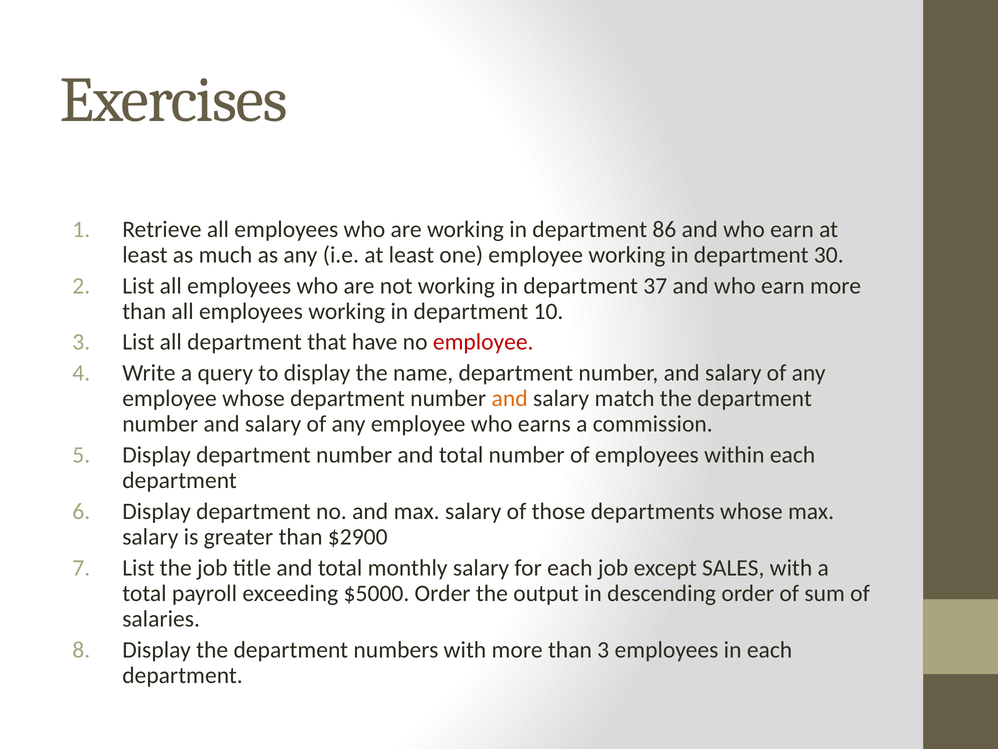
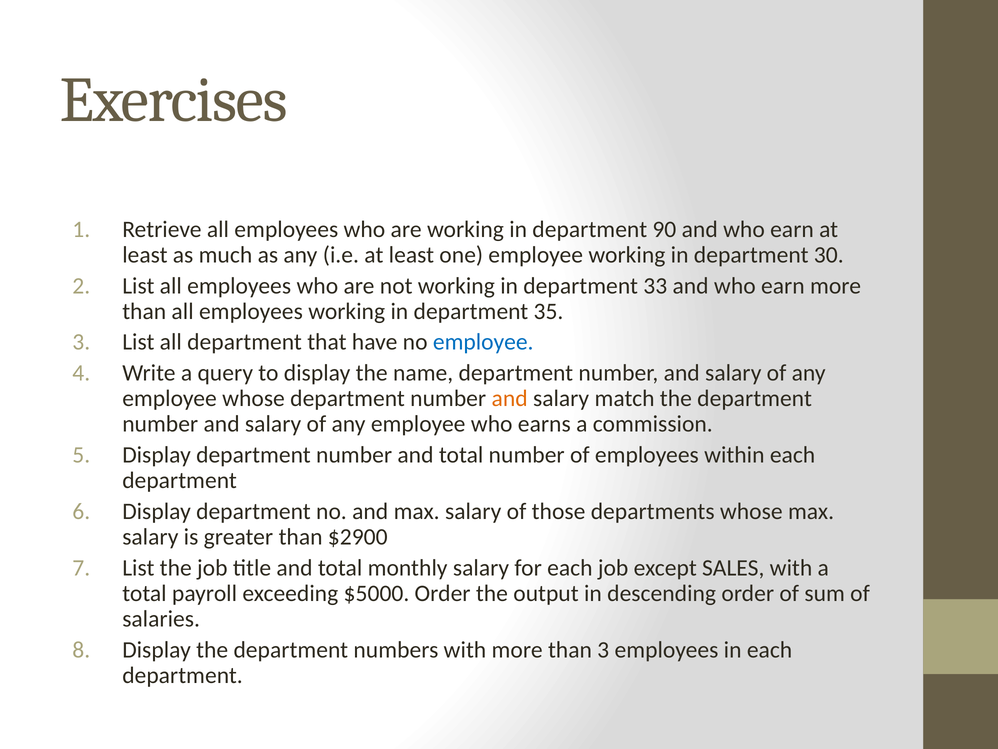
86: 86 -> 90 (664, 229)
37: 37 -> 33 (655, 286)
10: 10 -> 35 (549, 311)
employee colour: red -> blue (483, 342)
